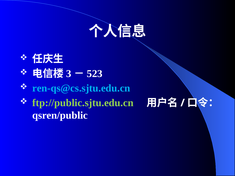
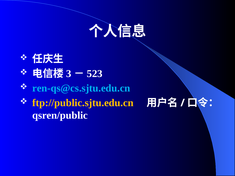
ftp://public.sjtu.edu.cn colour: light green -> yellow (83, 103)
